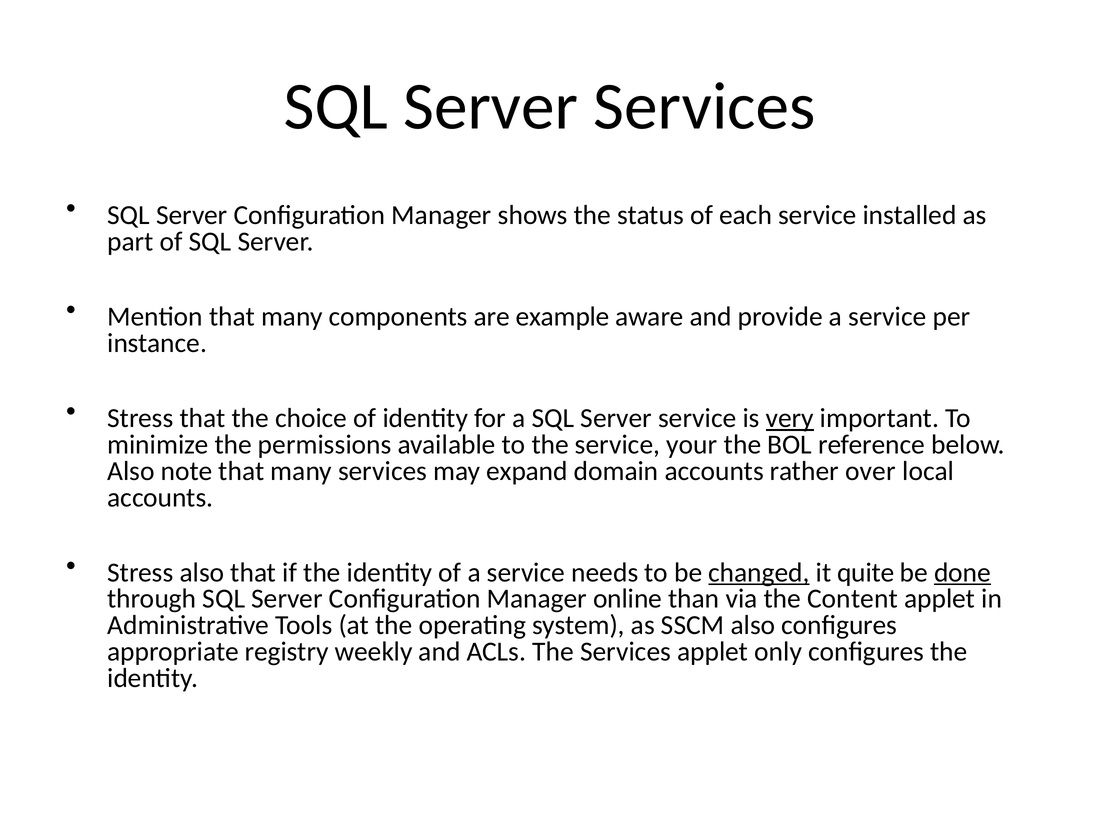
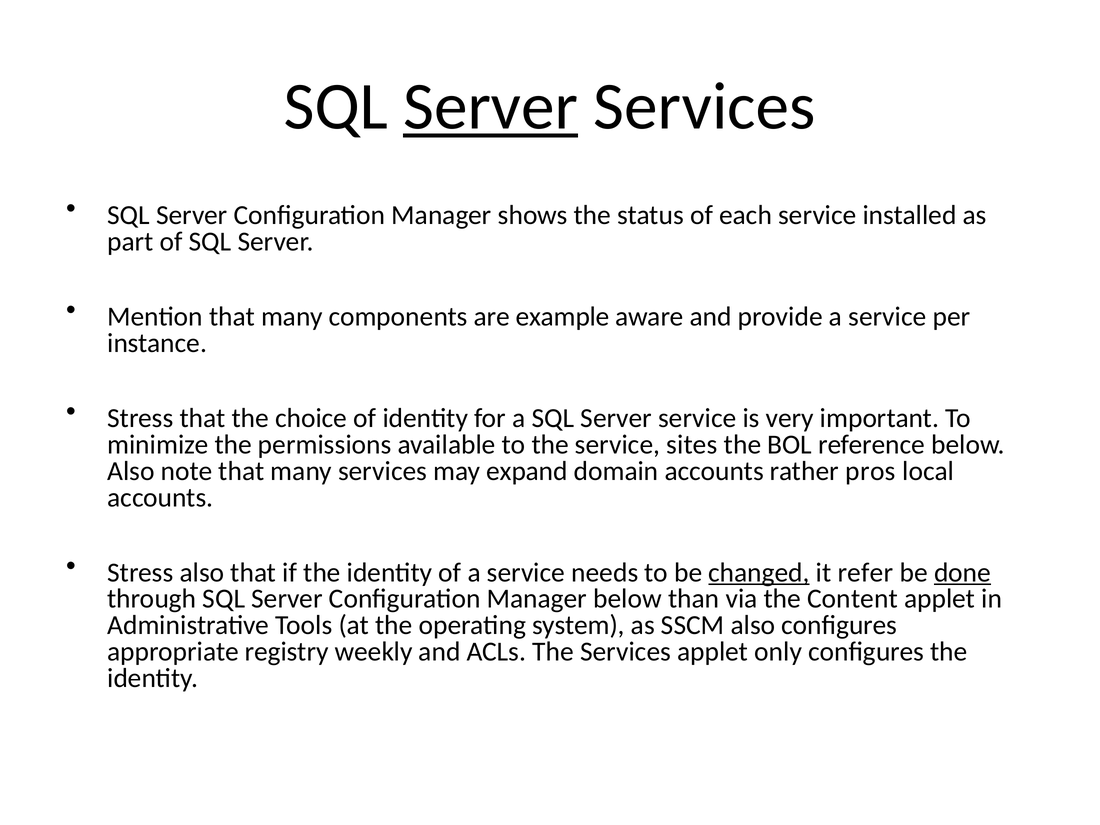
Server underline: none -> present (491, 106)
very underline: present -> none (790, 418)
your: your -> sites (692, 445)
over: over -> pros (871, 471)
quite: quite -> refer (865, 572)
Manager online: online -> below (627, 599)
